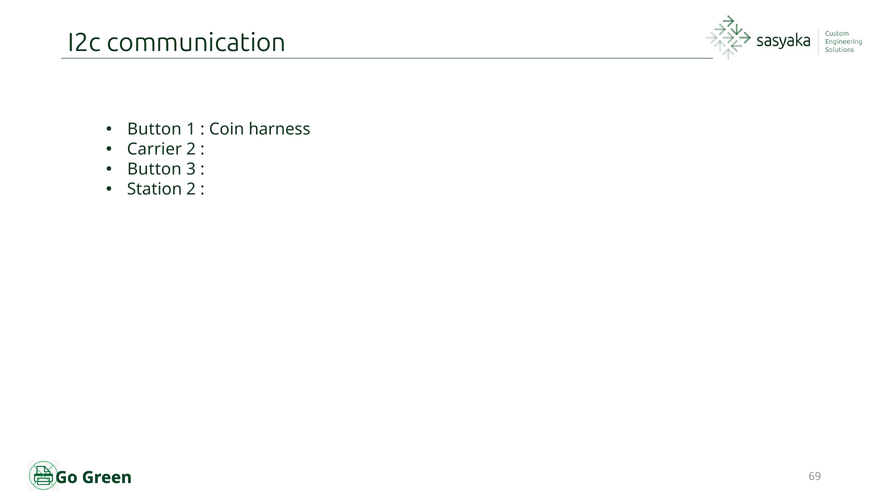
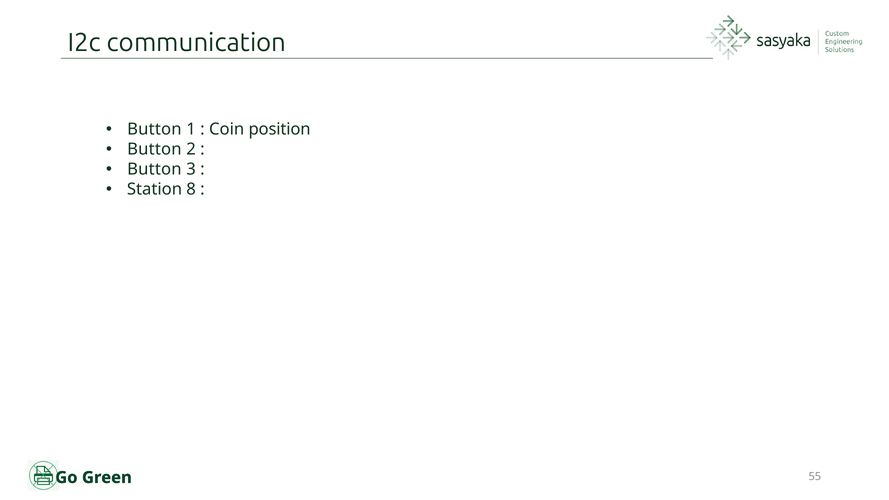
harness: harness -> position (280, 129)
Carrier: Carrier -> Button (154, 149)
Station 2: 2 -> 8 (191, 189)
69: 69 -> 55 (815, 477)
